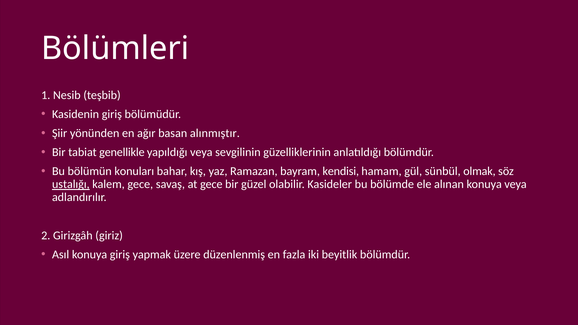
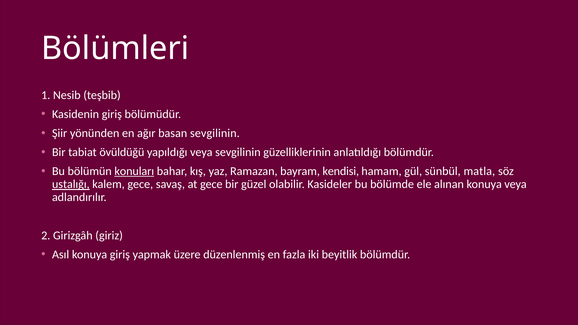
basan alınmıştır: alınmıştır -> sevgilinin (215, 133)
genellikle: genellikle -> övüldüğü (122, 152)
konuları underline: none -> present (134, 171)
olmak: olmak -> matla (479, 171)
